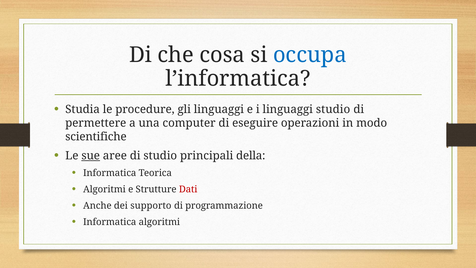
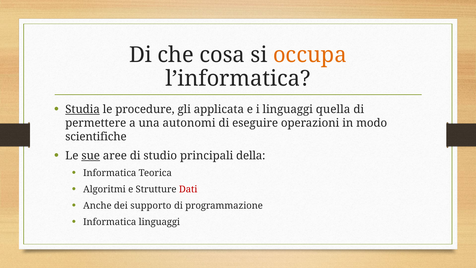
occupa colour: blue -> orange (310, 55)
Studia underline: none -> present (83, 109)
gli linguaggi: linguaggi -> applicata (219, 109)
linguaggi studio: studio -> quella (333, 109)
computer: computer -> autonomi (189, 123)
Informatica algoritmi: algoritmi -> linguaggi (159, 222)
